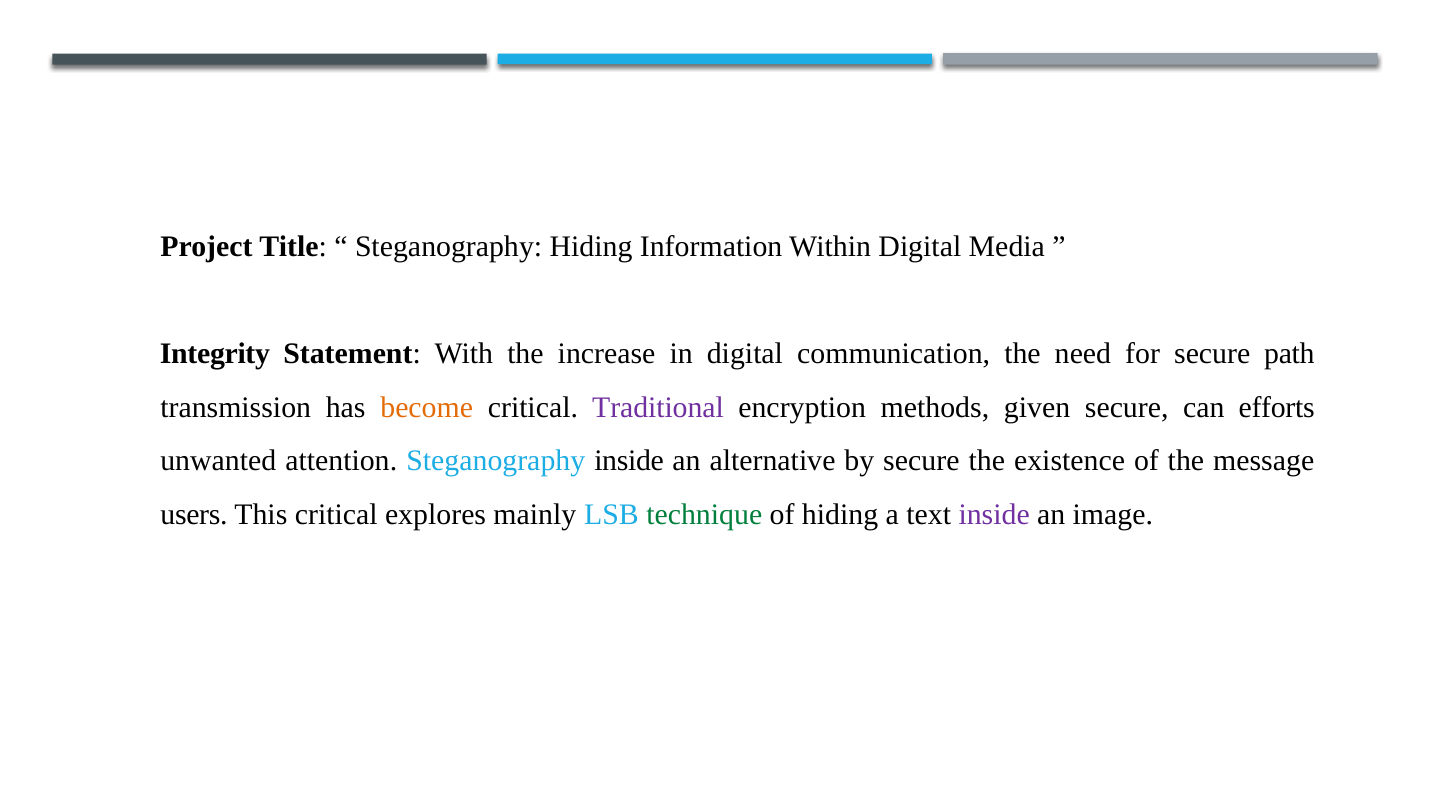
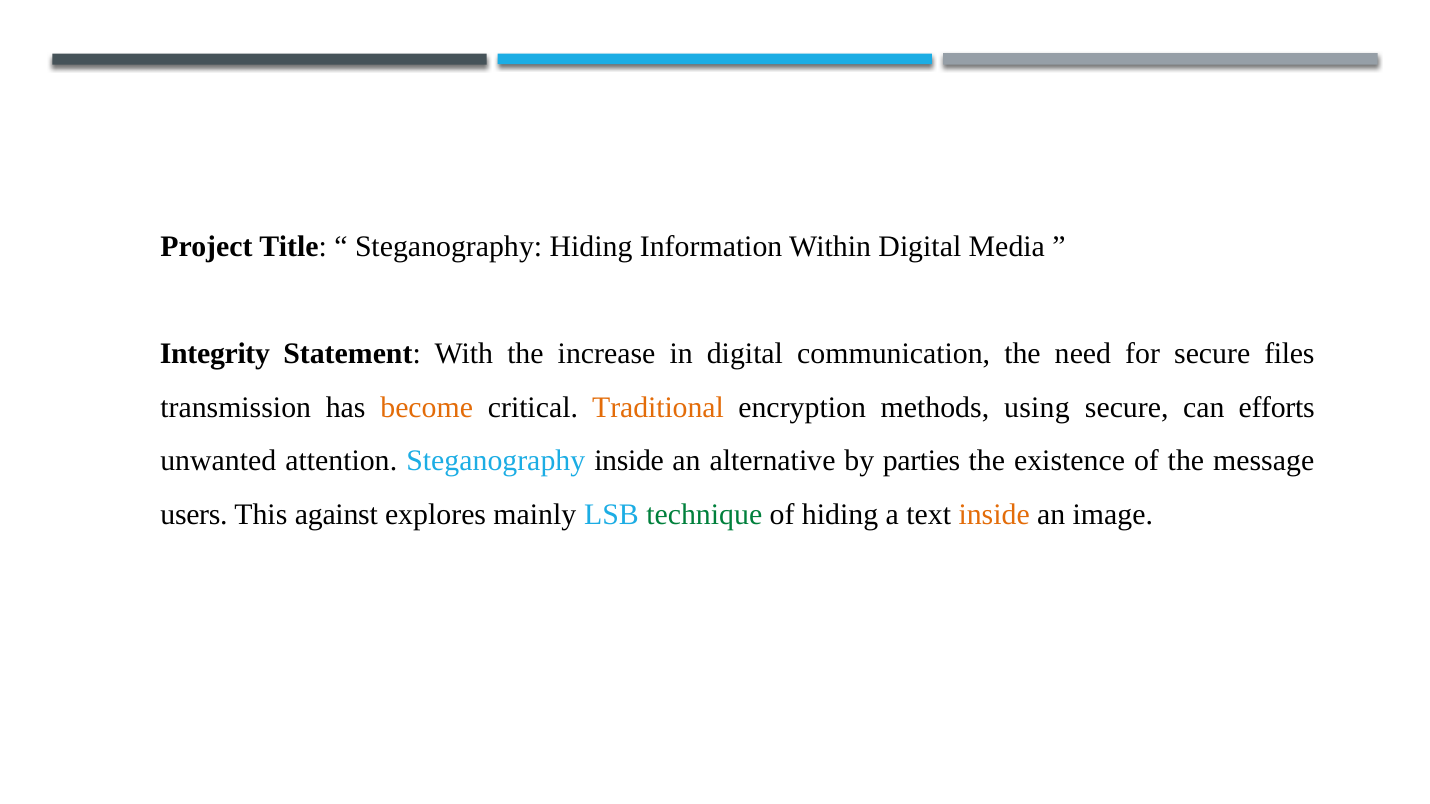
path: path -> files (1289, 354)
Traditional colour: purple -> orange (658, 407)
given: given -> using (1037, 407)
by secure: secure -> parties (922, 461)
This critical: critical -> against (336, 515)
inside colour: purple -> orange (994, 515)
